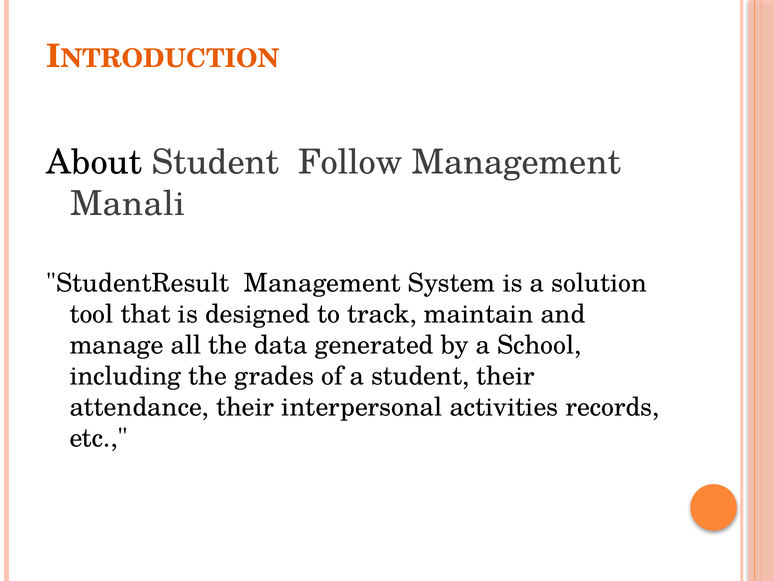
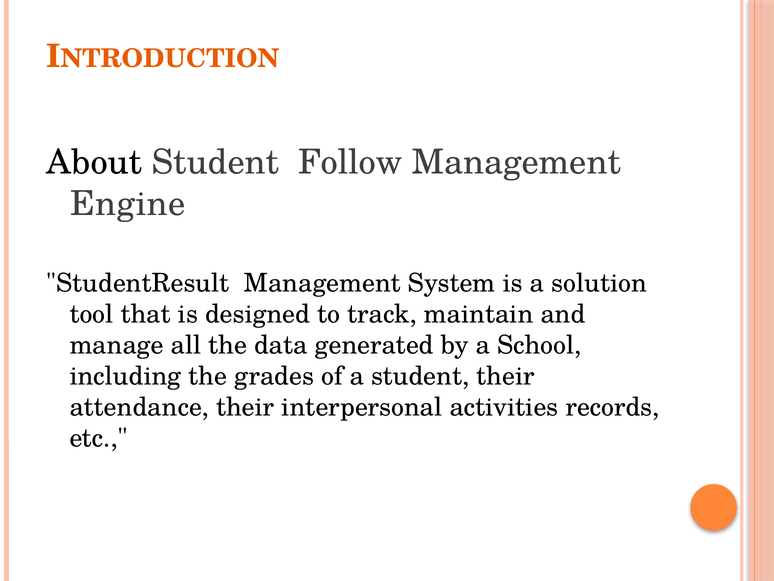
Manali: Manali -> Engine (128, 204)
